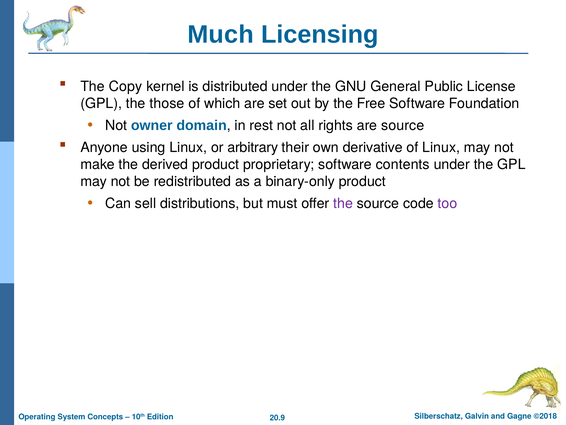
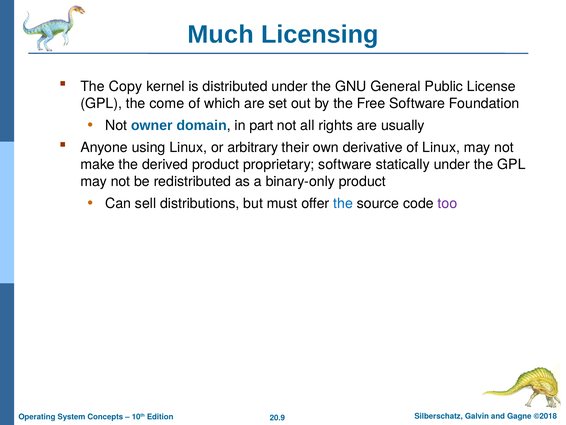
those: those -> come (167, 103)
rest: rest -> part (261, 125)
are source: source -> usually (403, 125)
contents: contents -> statically (403, 164)
the colour: purple -> blue (343, 203)
